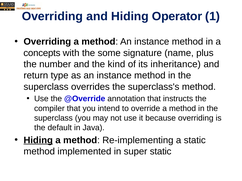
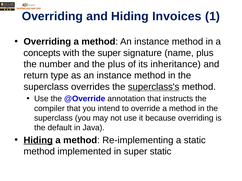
Operator: Operator -> Invoices (177, 16)
the some: some -> super (109, 53)
the kind: kind -> plus (116, 64)
superclass's underline: none -> present (154, 87)
